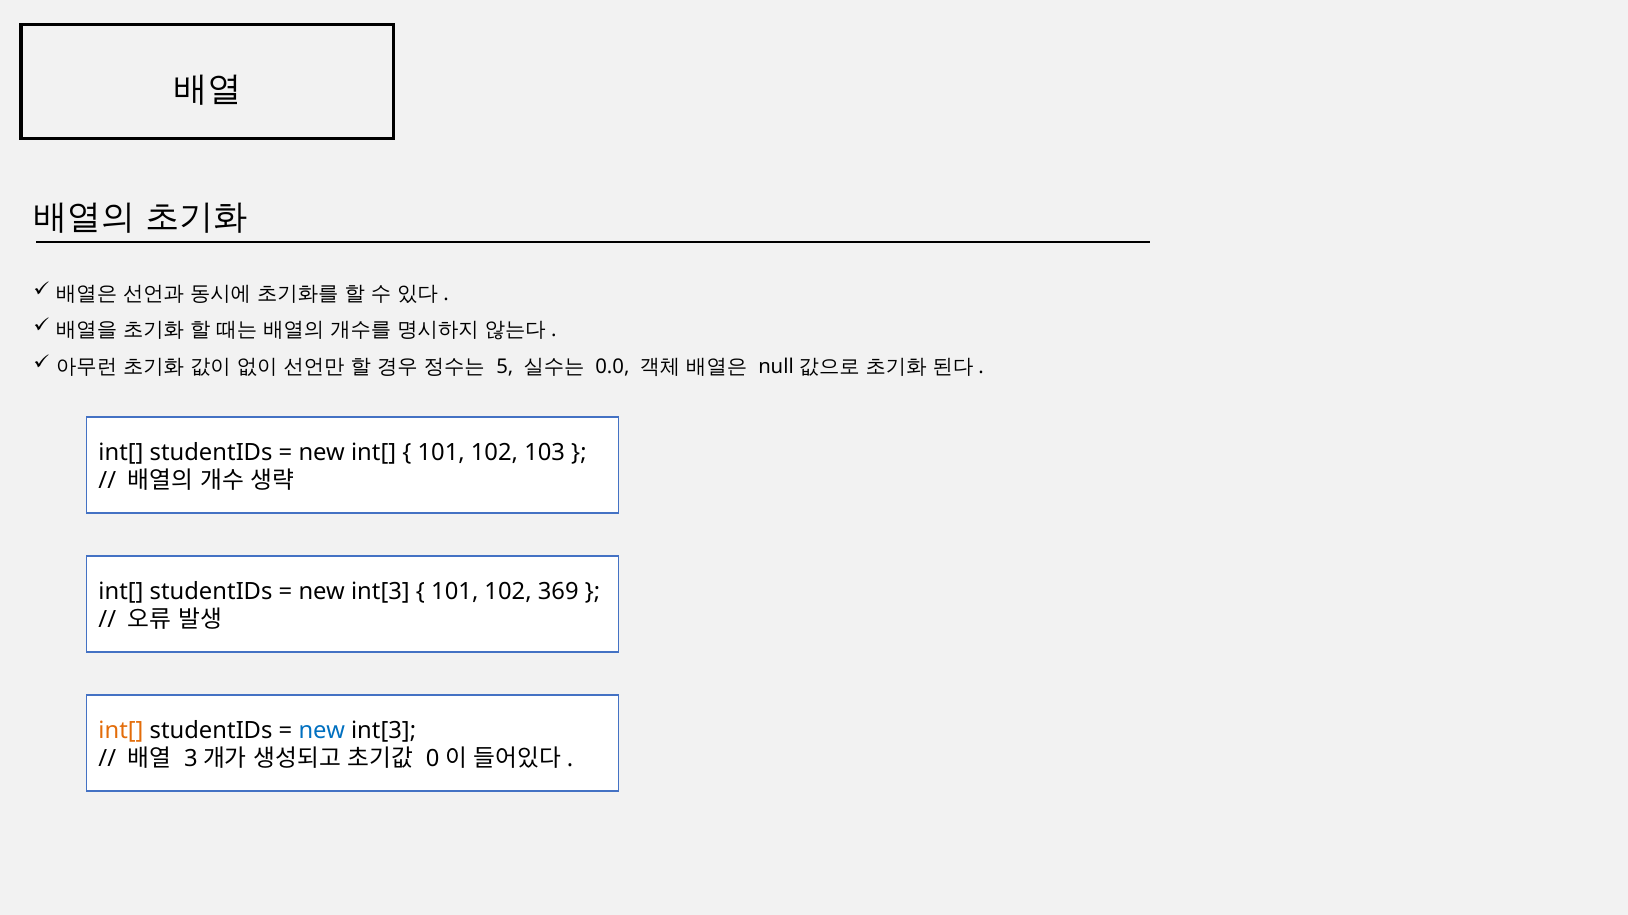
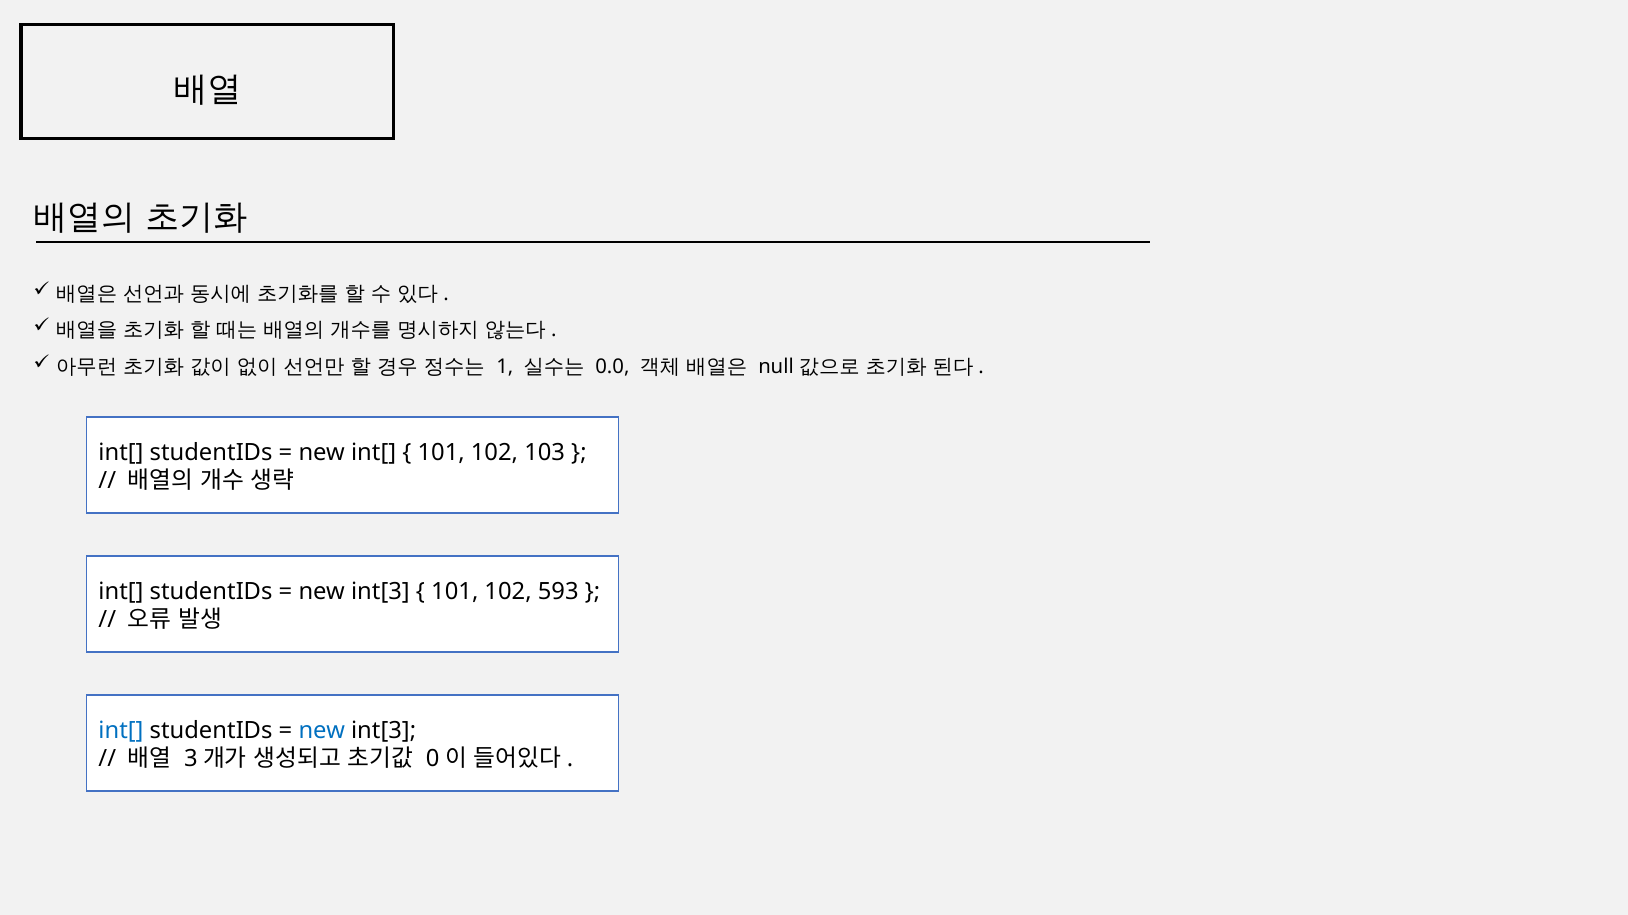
5: 5 -> 1 (505, 367)
369: 369 -> 593 (558, 592)
int[ colour: orange -> blue (121, 731)
